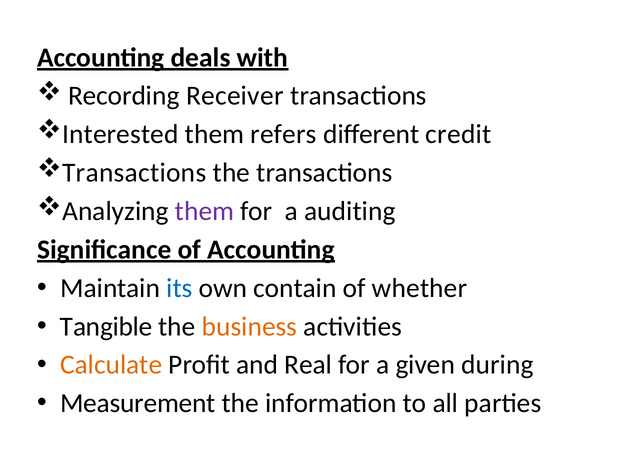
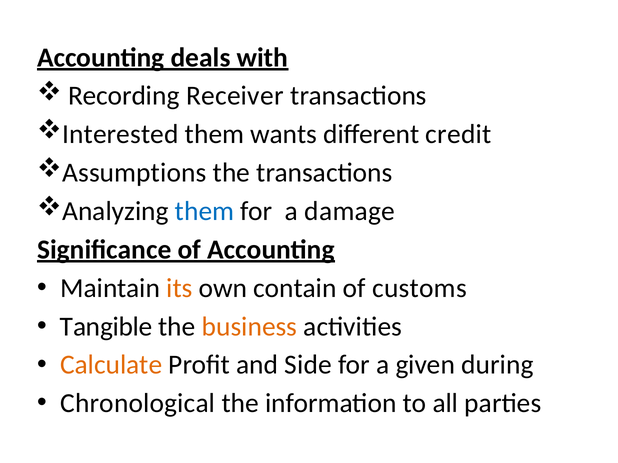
refers: refers -> wants (284, 134)
Transactions: Transactions -> Assumptions (134, 173)
them colour: purple -> blue (205, 211)
auditing: auditing -> damage (350, 211)
its colour: blue -> orange (179, 288)
whether: whether -> customs (420, 288)
Real: Real -> Side (308, 365)
Measurement: Measurement -> Chronological (138, 404)
